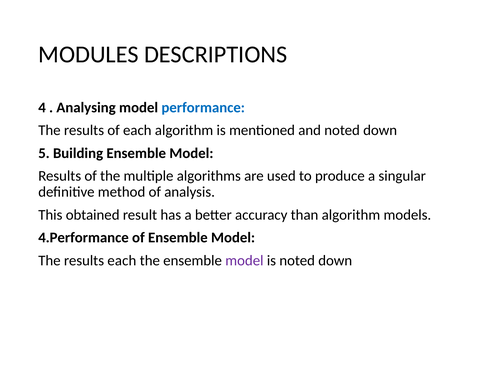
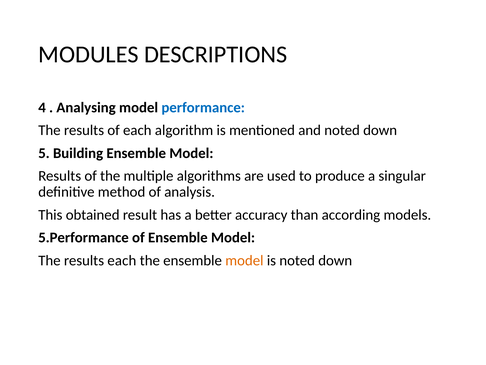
than algorithm: algorithm -> according (351, 215)
4.Performance: 4.Performance -> 5.Performance (84, 237)
model colour: purple -> orange (244, 260)
